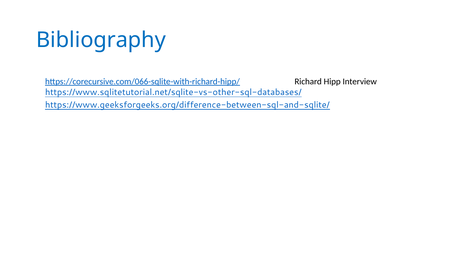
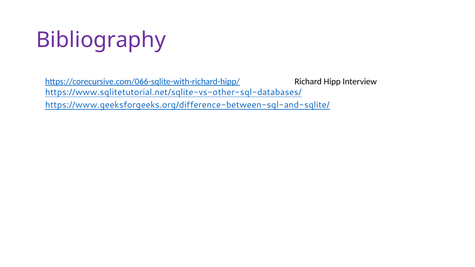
Bibliography colour: blue -> purple (101, 40)
